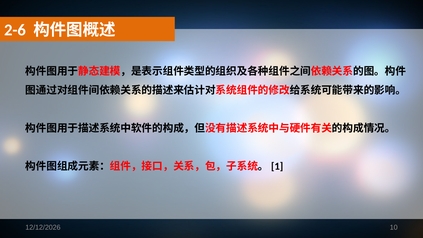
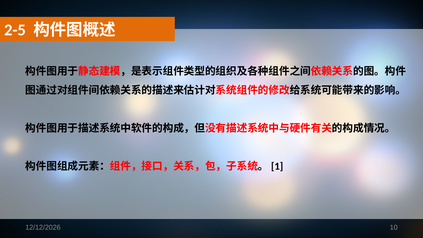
2-6: 2-6 -> 2-5 (15, 30)
